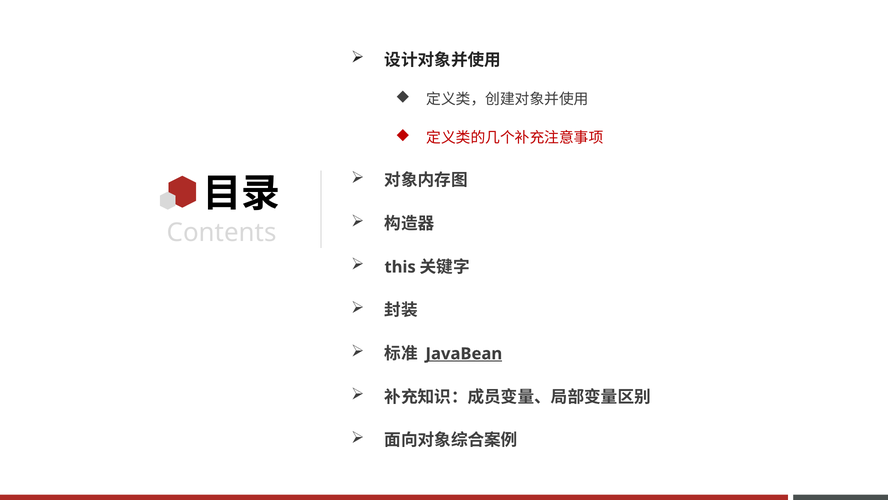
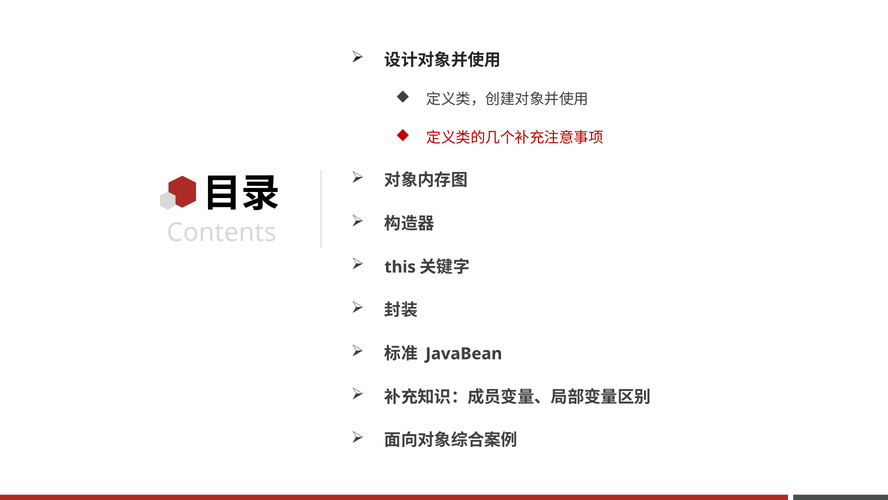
JavaBean underline: present -> none (464, 353)
